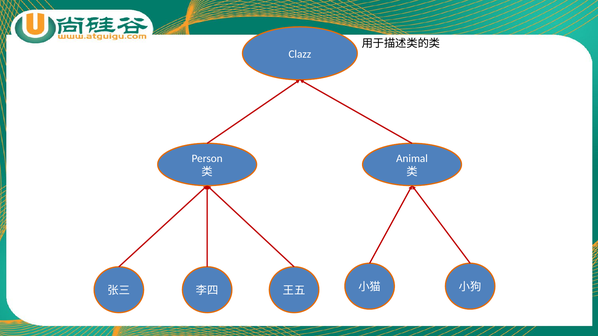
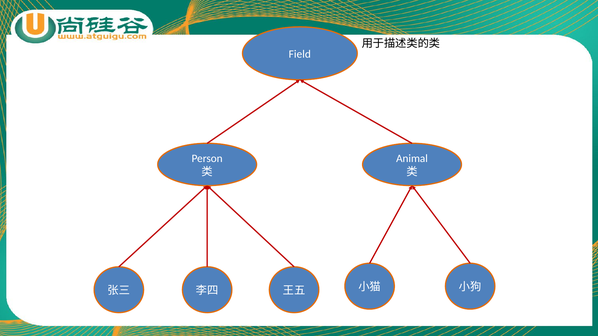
Clazz: Clazz -> Field (300, 54)
